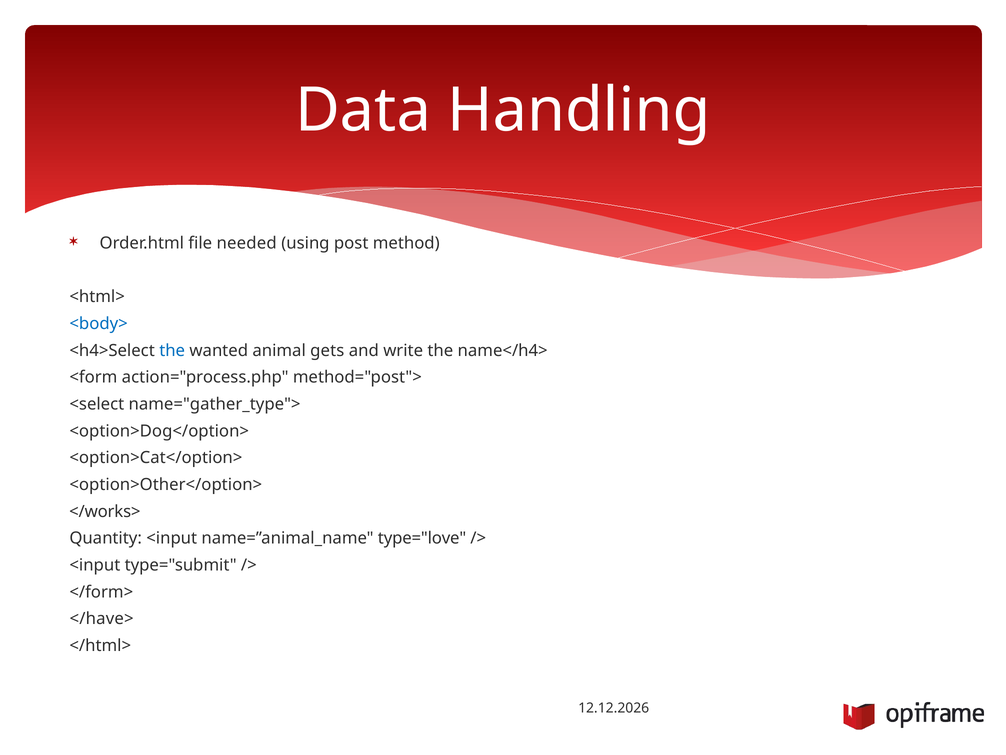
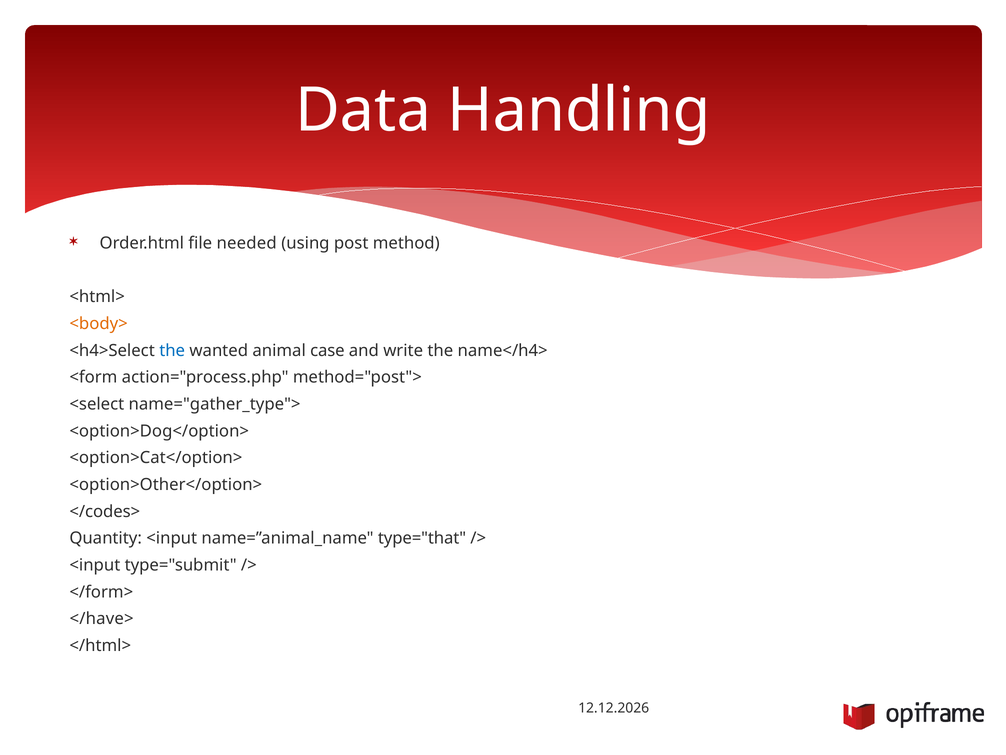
<body> colour: blue -> orange (99, 323)
gets: gets -> case (327, 350)
</works>: </works> -> </codes> (105, 511)
type="love: type="love -> type="that (422, 538)
